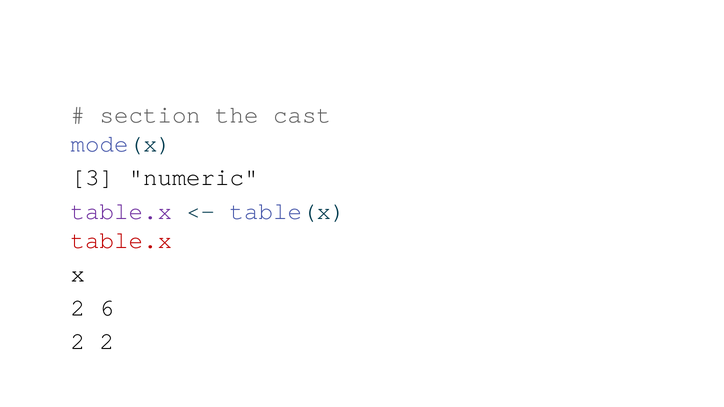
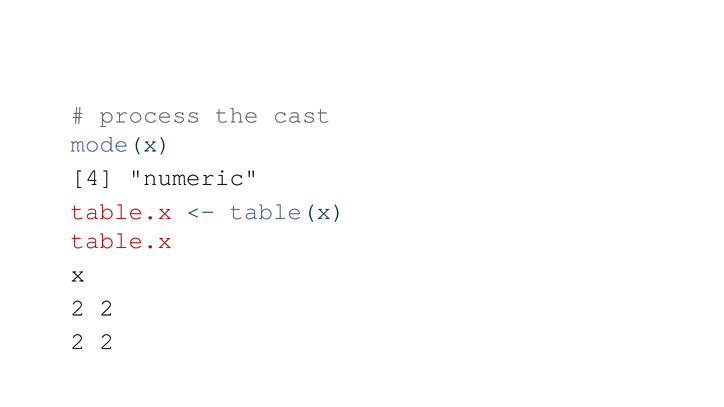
section: section -> process (150, 115)
3: 3 -> 4 (92, 178)
table.x colour: purple -> red (121, 211)
6: 6 -> 2 (107, 308)
